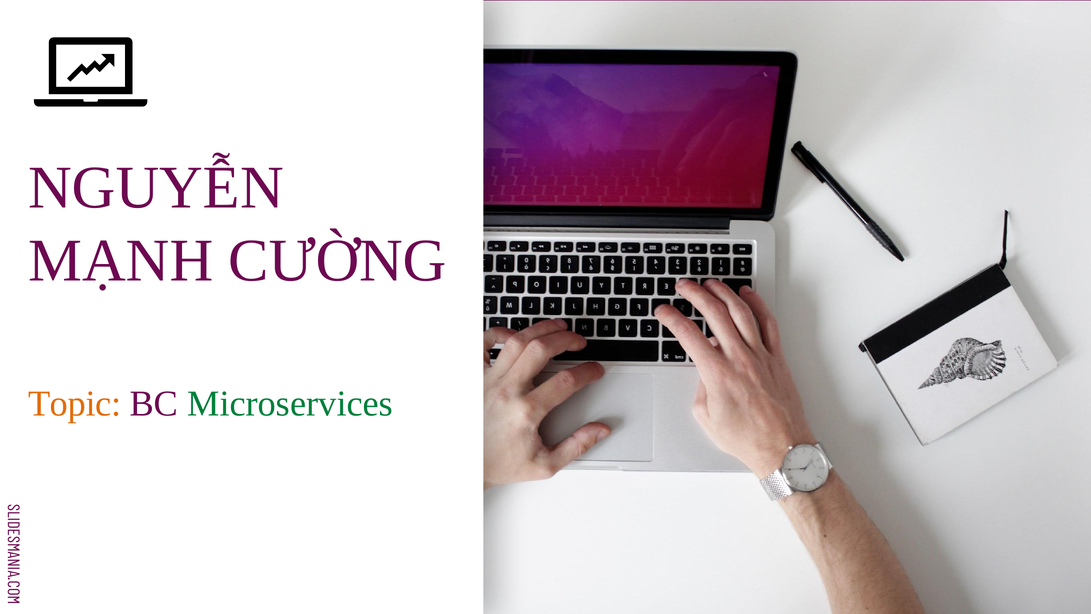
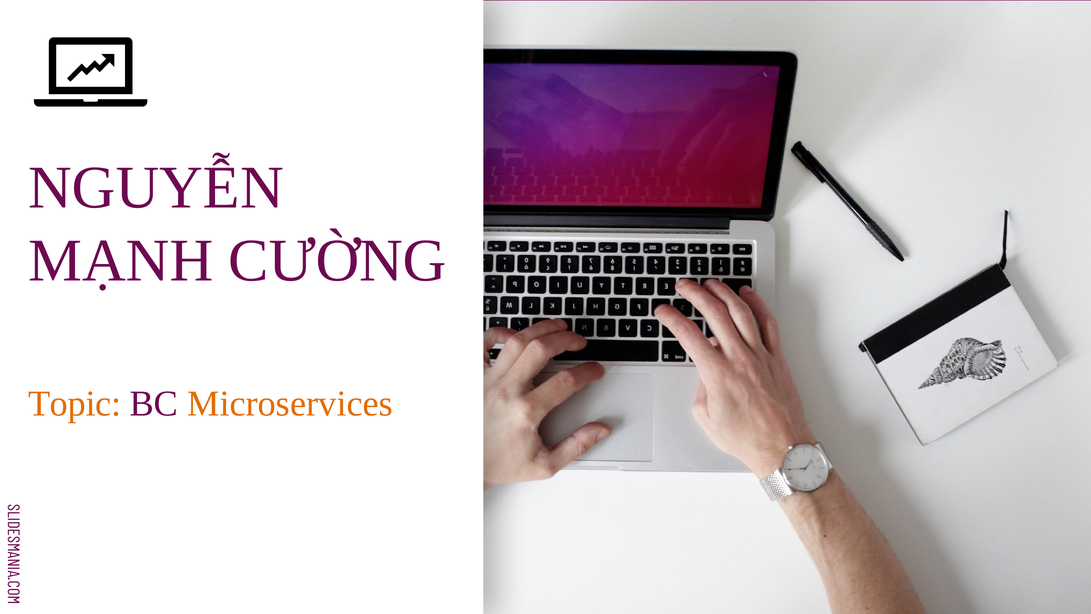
Microservices colour: green -> orange (290, 404)
